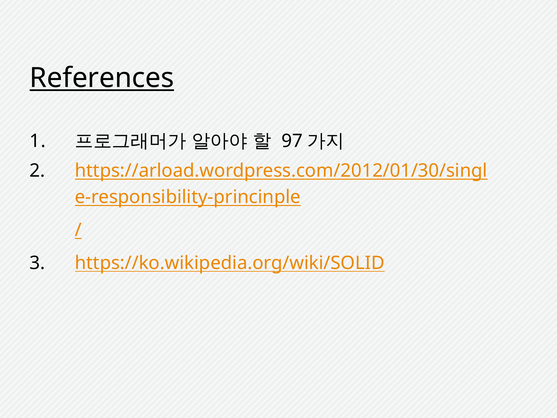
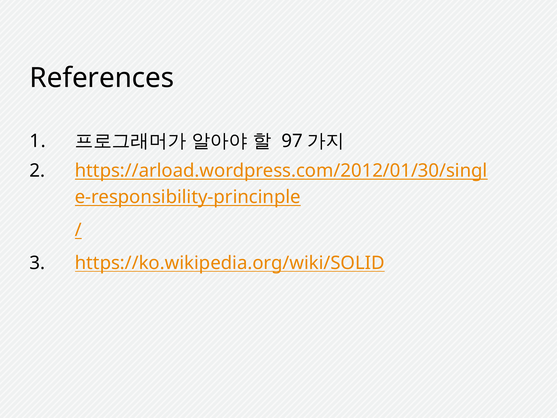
References underline: present -> none (102, 78)
